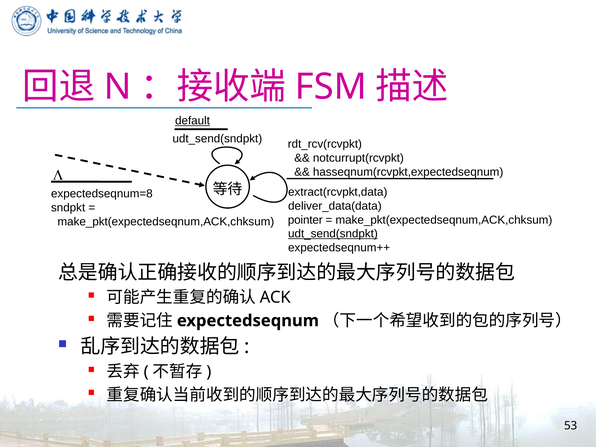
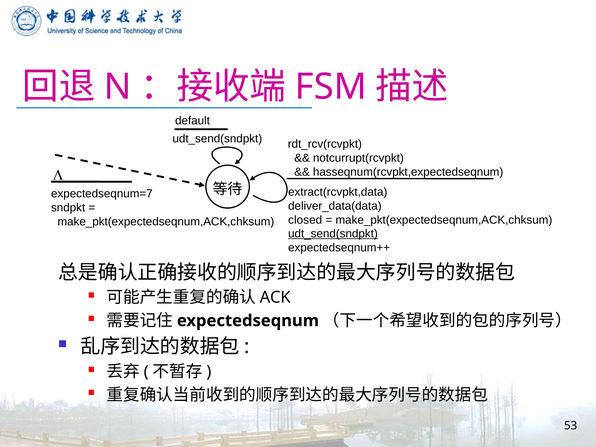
default underline: present -> none (193, 121)
expectedseqnum=8: expectedseqnum=8 -> expectedseqnum=7 (102, 194)
pointer: pointer -> closed (305, 220)
